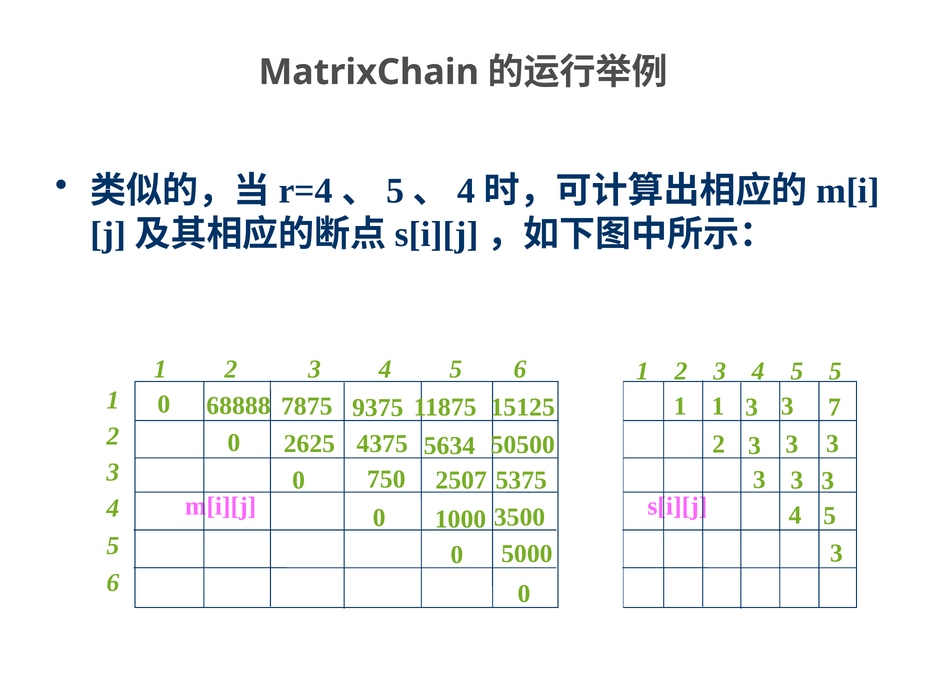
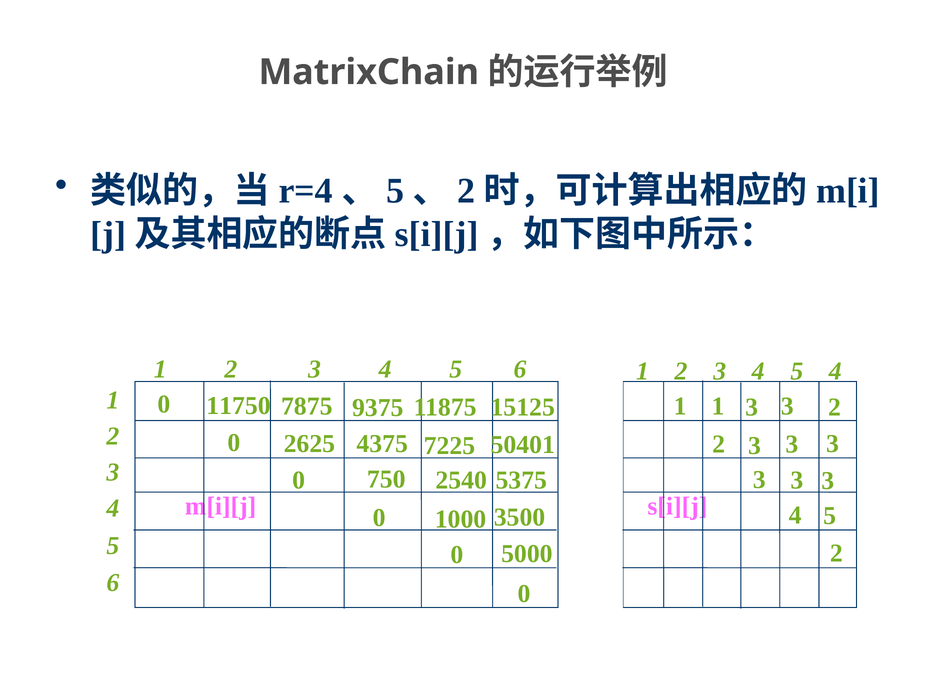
4: 4 -> 2 (466, 191)
5 5: 5 -> 4 (835, 371)
68888: 68888 -> 11750 (239, 405)
15125 7: 7 -> 2 (834, 407)
50500: 50500 -> 50401 (523, 444)
5634: 5634 -> 7225 (449, 445)
2507: 2507 -> 2540 (461, 480)
5000 3: 3 -> 2 (836, 553)
